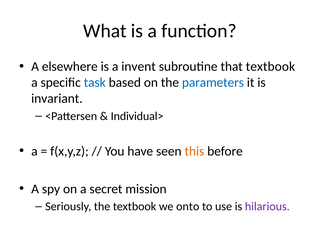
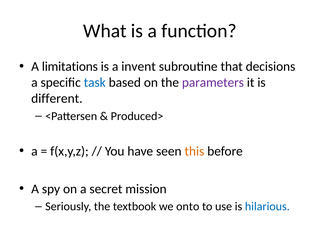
elsewhere: elsewhere -> limitations (70, 67)
that textbook: textbook -> decisions (271, 67)
parameters colour: blue -> purple (213, 83)
invariant: invariant -> different (57, 99)
Individual>: Individual> -> Produced> (137, 116)
hilarious colour: purple -> blue (267, 206)
